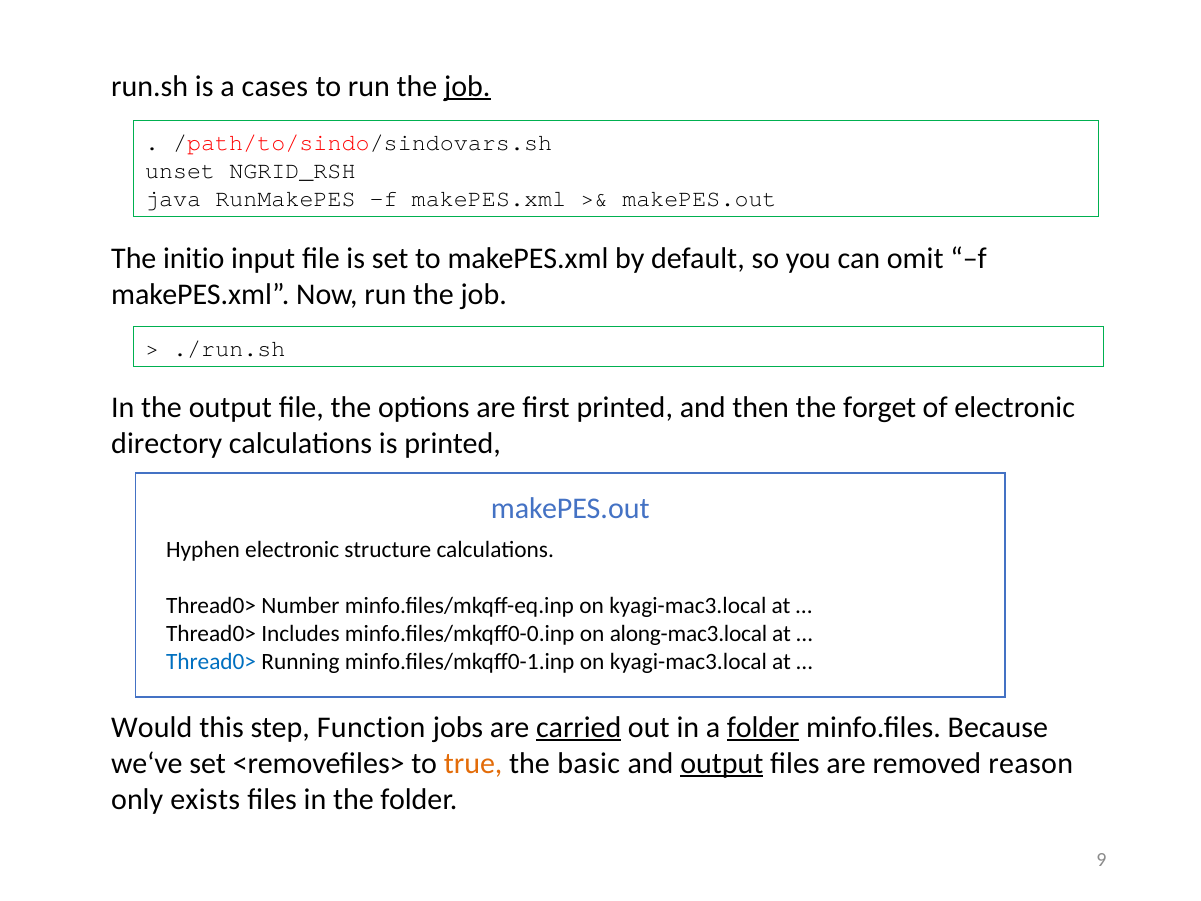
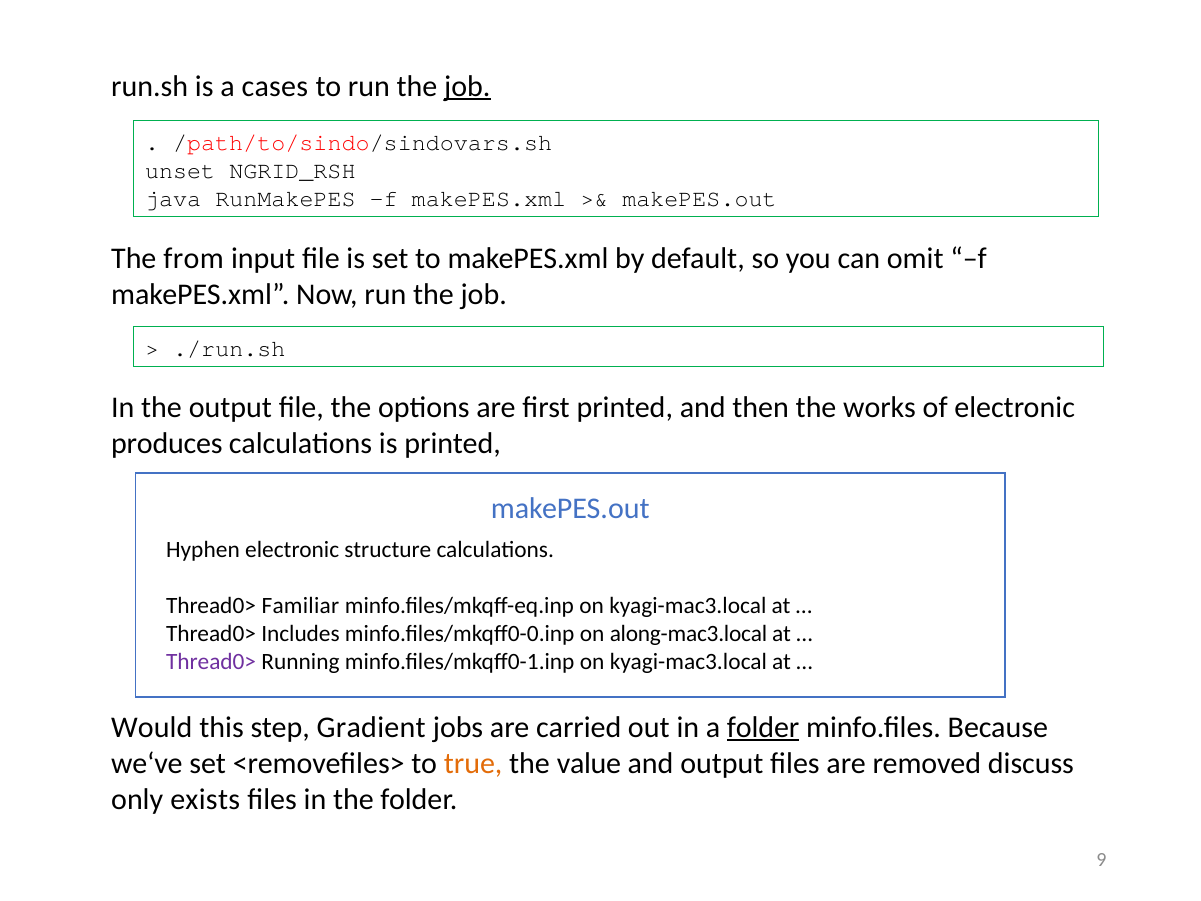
initio: initio -> from (194, 259)
forget: forget -> works (880, 407)
directory: directory -> produces (167, 443)
Number: Number -> Familiar (300, 606)
Thread0> colour: blue -> purple (211, 662)
Function: Function -> Gradient (371, 727)
carried underline: present -> none (579, 727)
basic: basic -> value (589, 763)
output underline: present -> none (722, 763)
reason: reason -> discuss (1031, 763)
